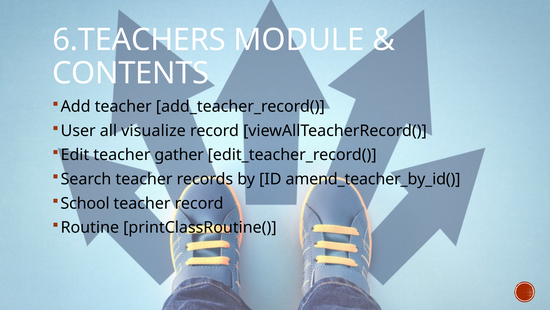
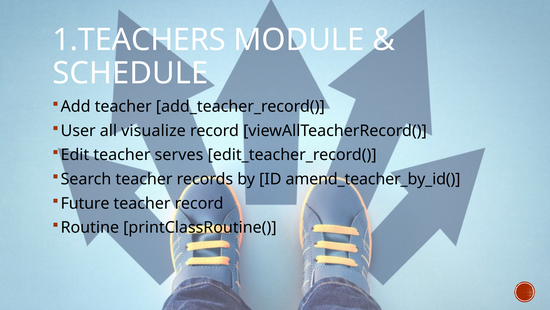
6.TEACHERS: 6.TEACHERS -> 1.TEACHERS (139, 40)
CONTENTS: CONTENTS -> SCHEDULE (130, 73)
gather: gather -> serves (179, 155)
School: School -> Future (85, 203)
